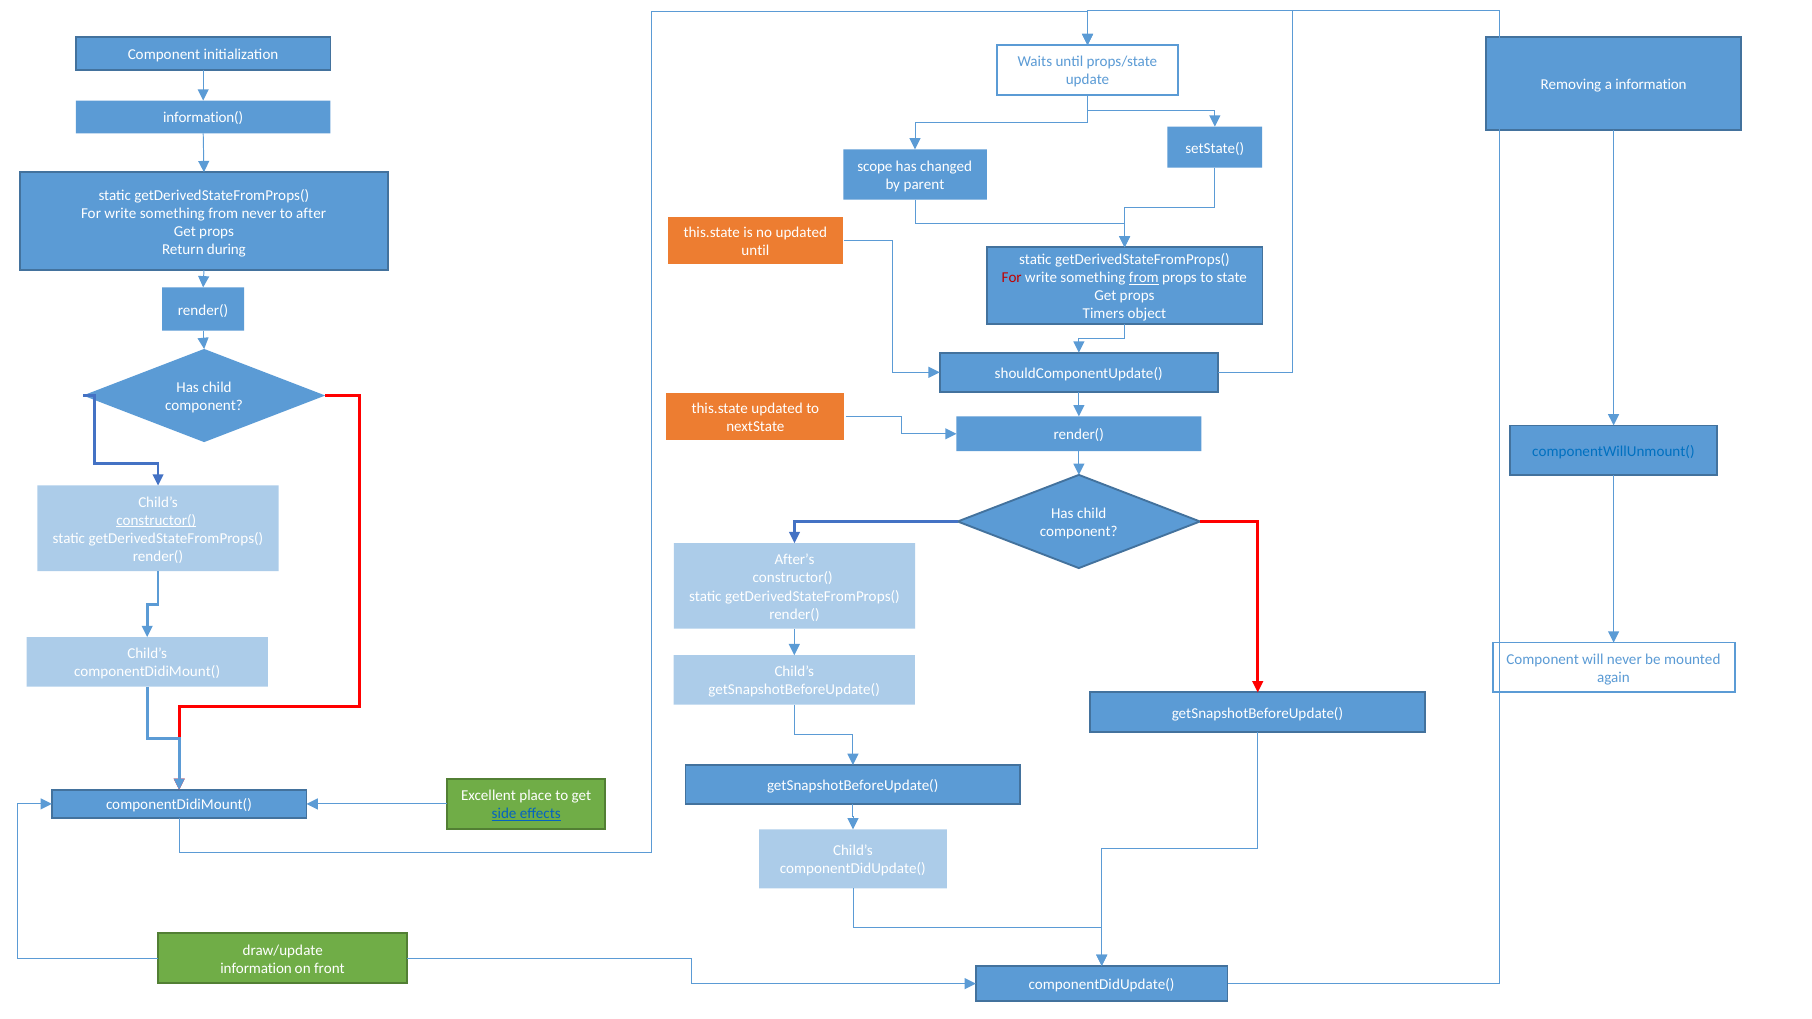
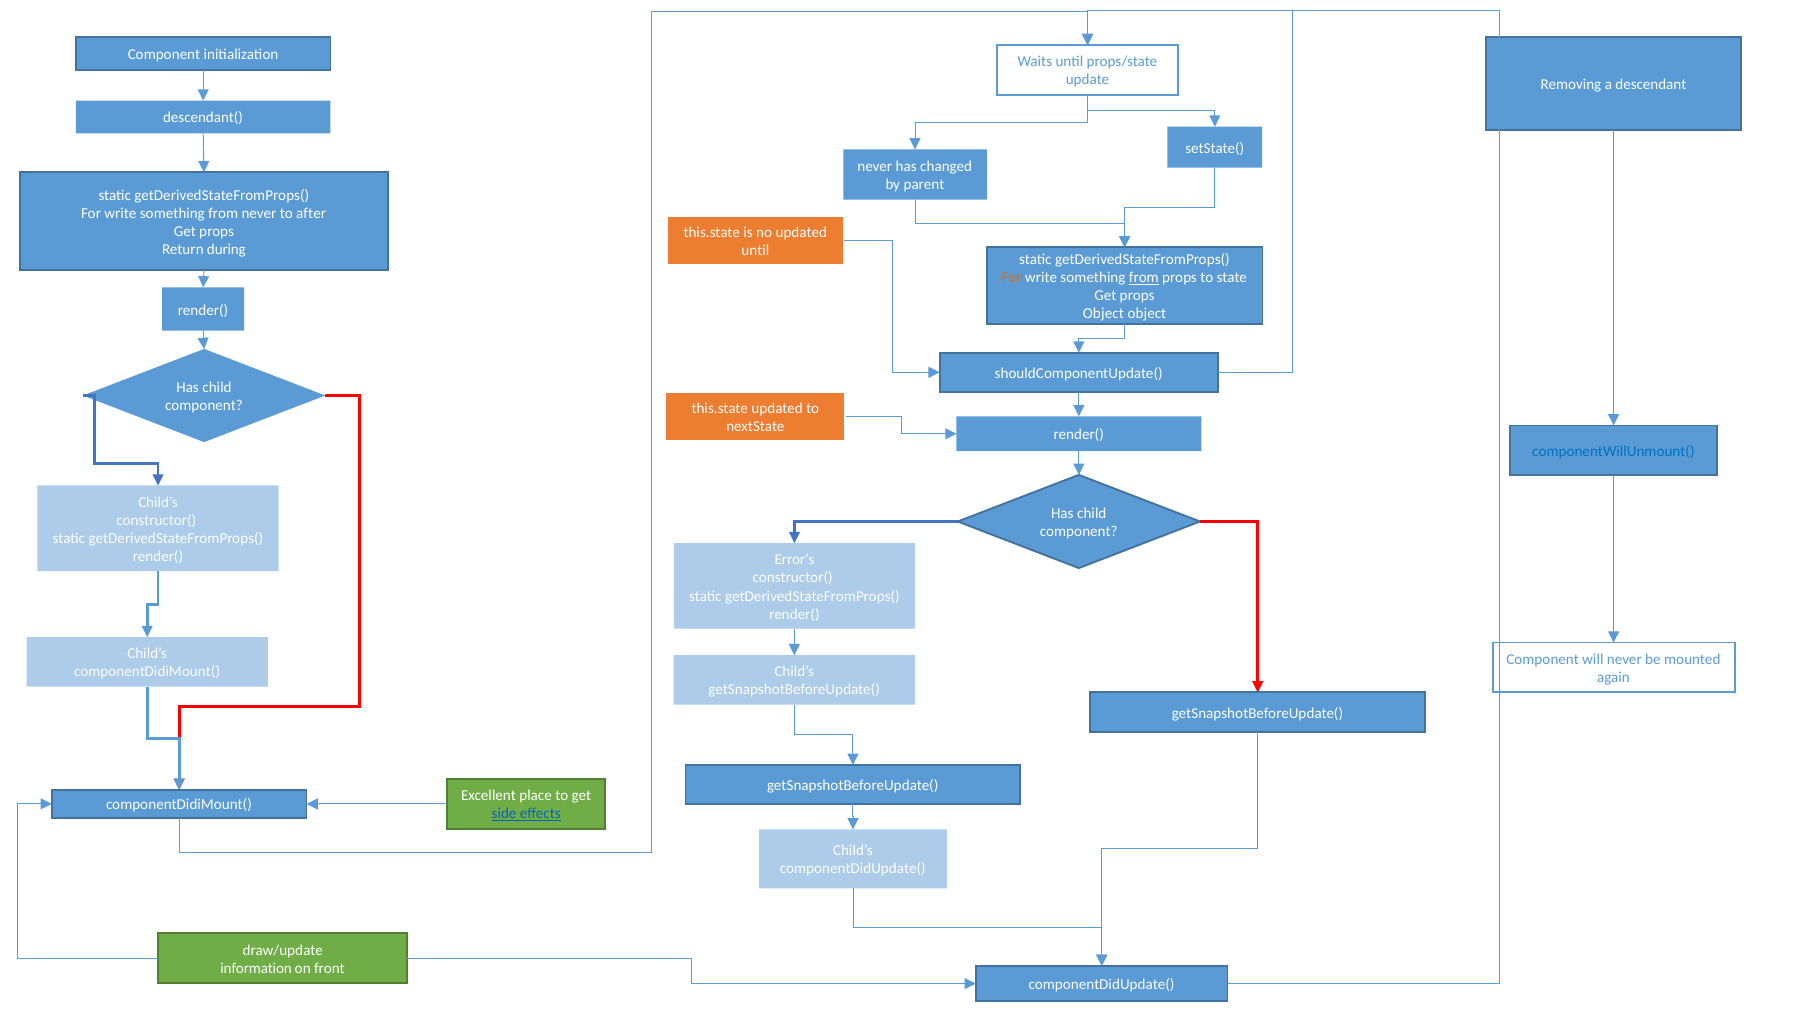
a information: information -> descendant (1651, 84)
information(: information( -> descendant( (203, 118)
scope: scope -> never (875, 167)
For colour: red -> orange (1012, 278)
Timers: Timers -> Object (1103, 314)
constructor( underline: present -> none (156, 520)
After’s: After’s -> Error’s (795, 560)
